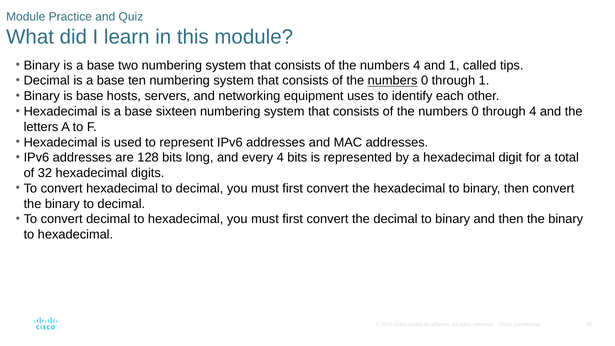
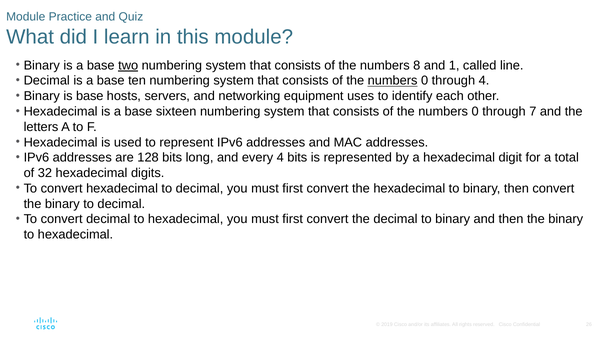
two underline: none -> present (128, 65)
numbers 4: 4 -> 8 (417, 65)
tips: tips -> line (512, 65)
through 1: 1 -> 4 (484, 81)
through 4: 4 -> 7 (533, 112)
